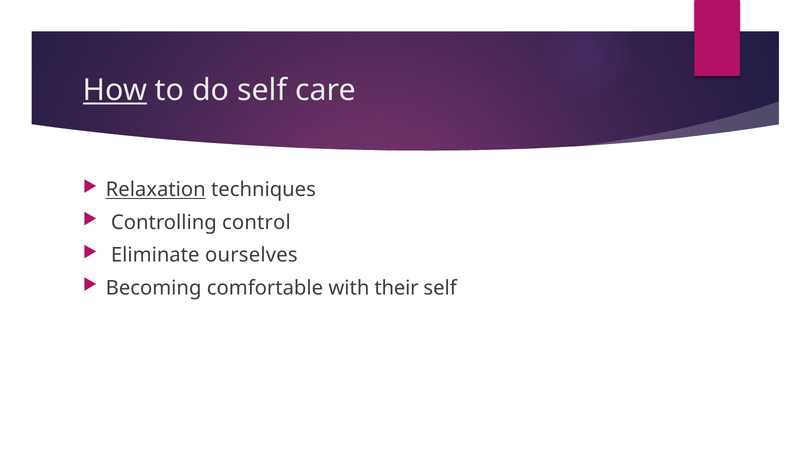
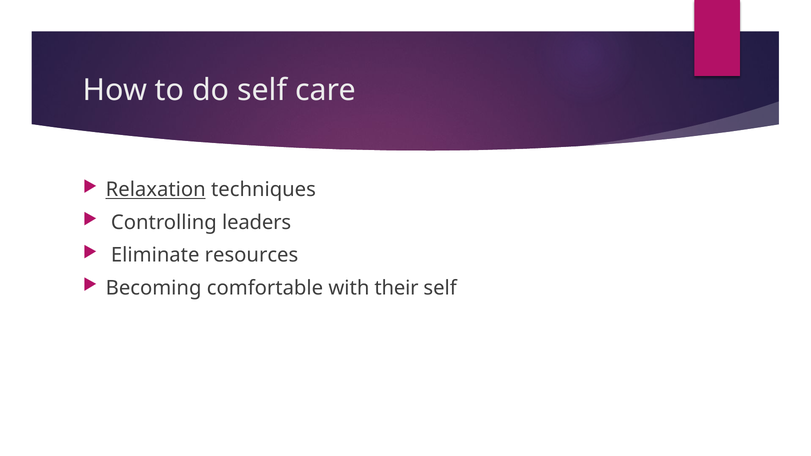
How underline: present -> none (115, 90)
control: control -> leaders (257, 223)
ourselves: ourselves -> resources (251, 255)
